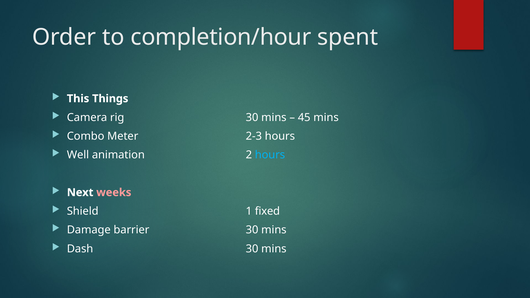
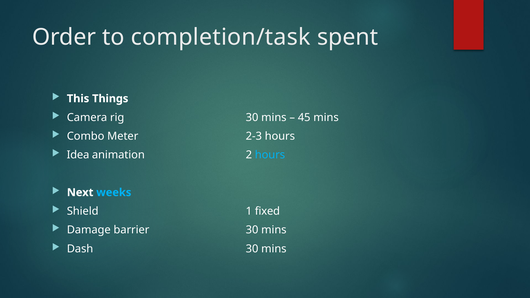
completion/hour: completion/hour -> completion/task (221, 37)
Well: Well -> Idea (78, 155)
weeks colour: pink -> light blue (114, 193)
